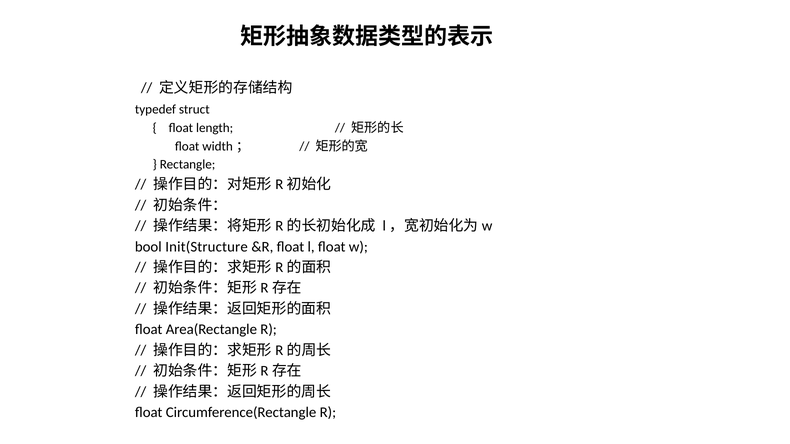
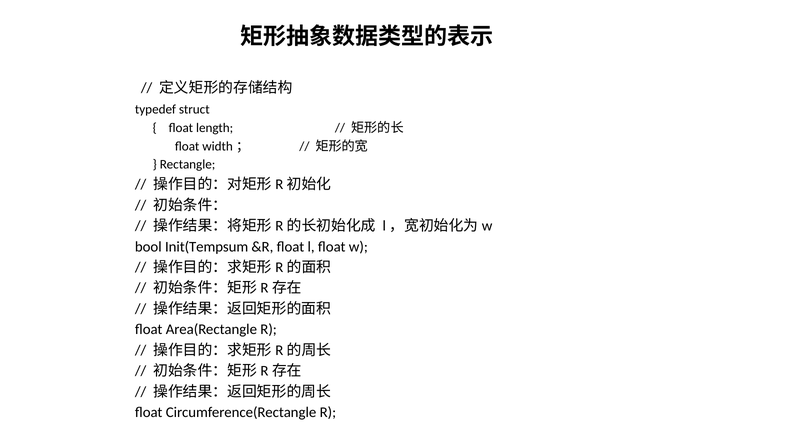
Init(Structure: Init(Structure -> Init(Tempsum (207, 247)
